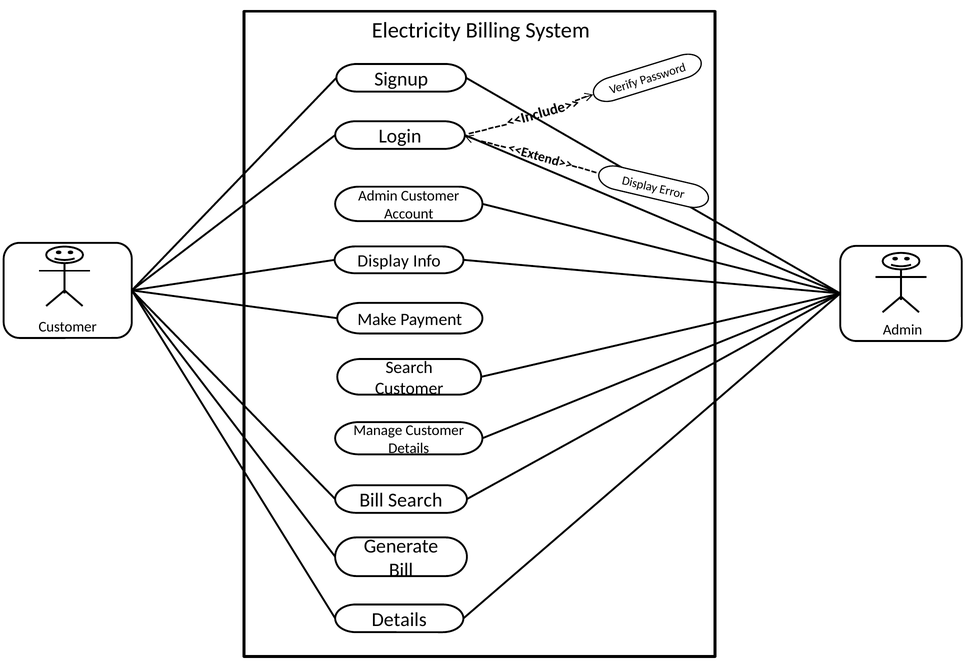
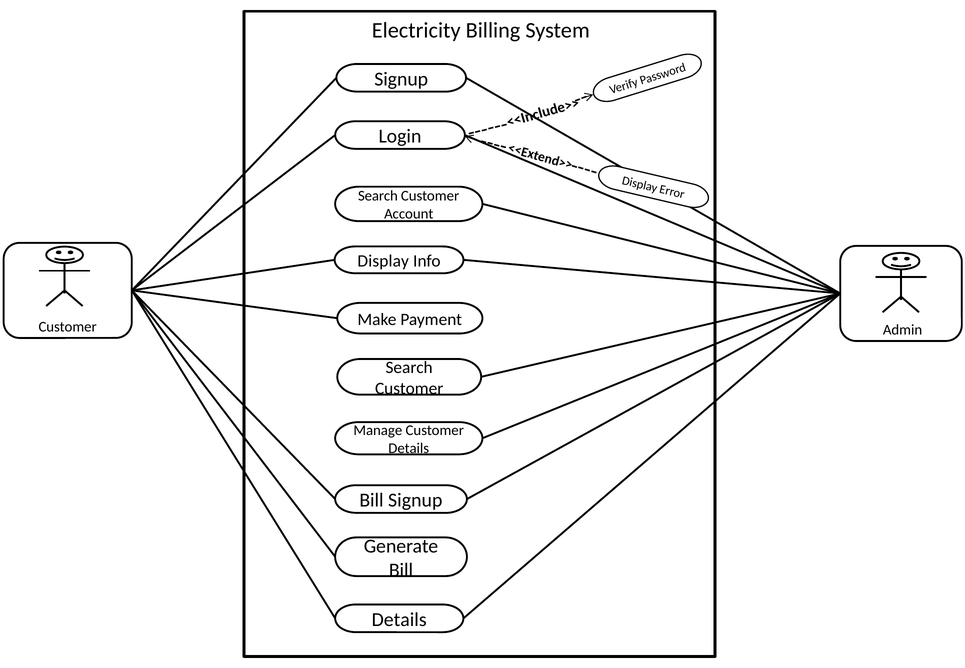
Admin: Admin -> Search (378, 196)
Bill Search: Search -> Signup (415, 500)
